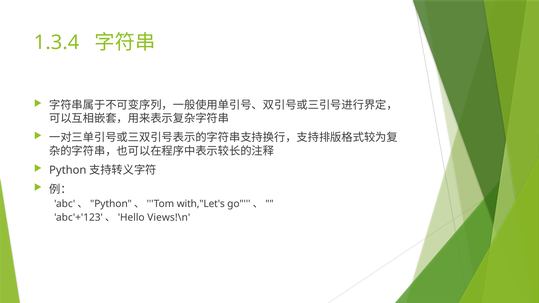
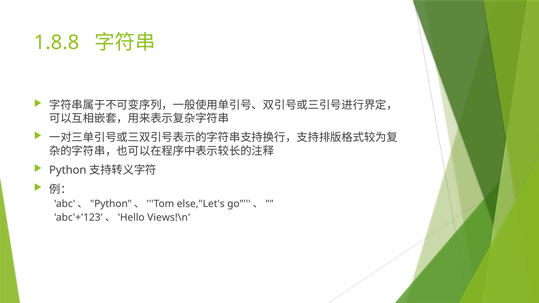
1.3.4: 1.3.4 -> 1.8.8 (57, 43)
with,"Let's: with,"Let's -> else,"Let's (201, 204)
